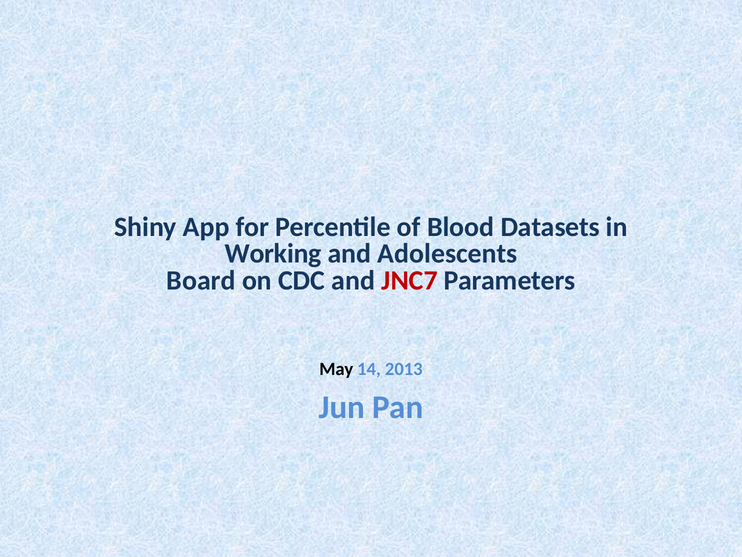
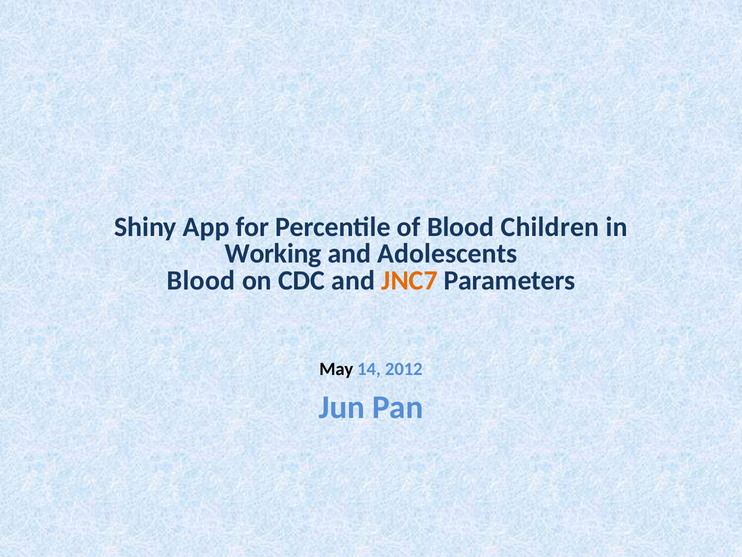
Datasets: Datasets -> Children (550, 227)
Board: Board -> Blood (201, 280)
JNC7 colour: red -> orange (409, 280)
2013: 2013 -> 2012 (404, 369)
